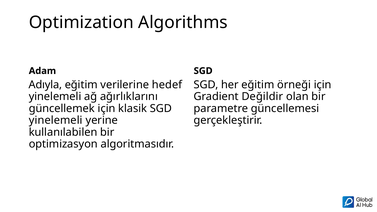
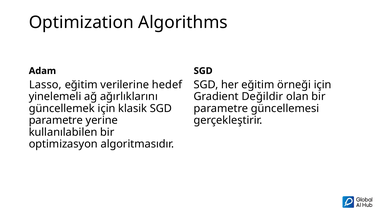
Adıyla: Adıyla -> Lasso (45, 85)
yinelemeli: yinelemeli -> parametre (56, 120)
